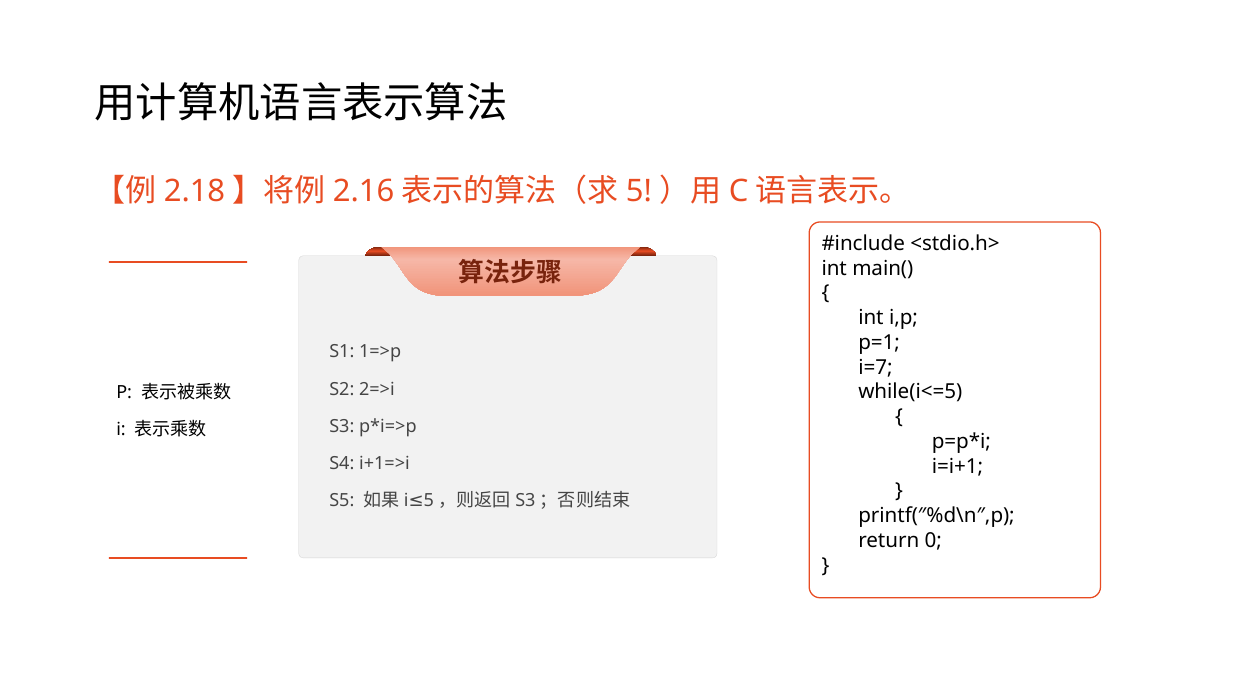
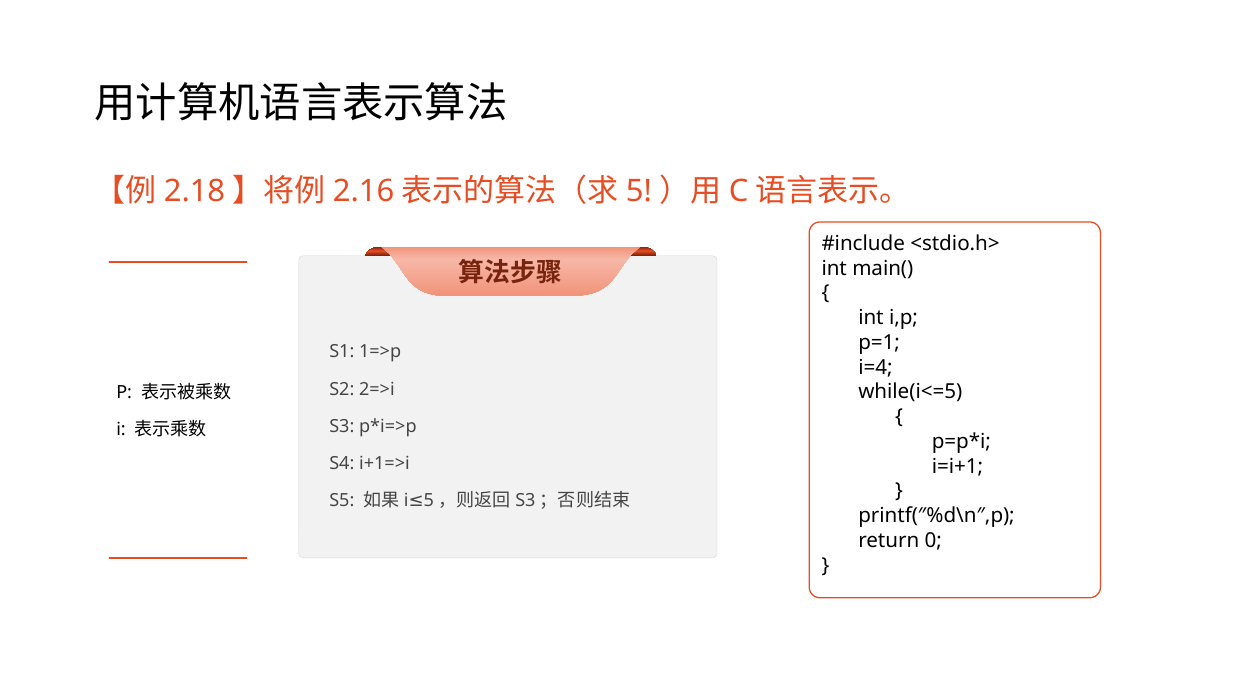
i=7: i=7 -> i=4 (875, 367)
